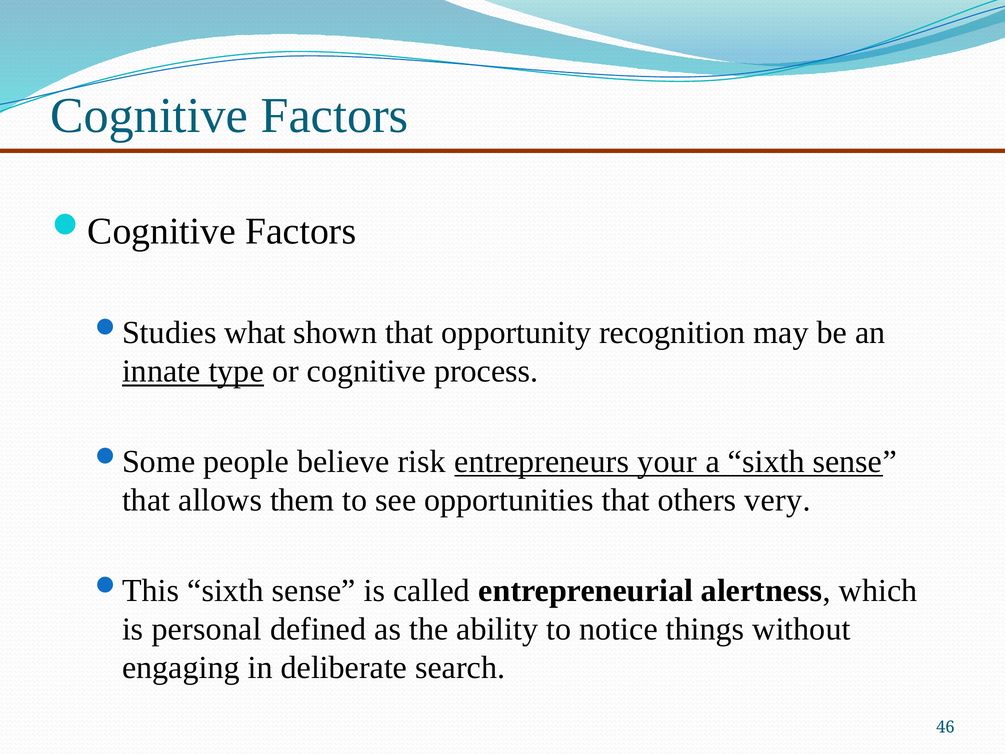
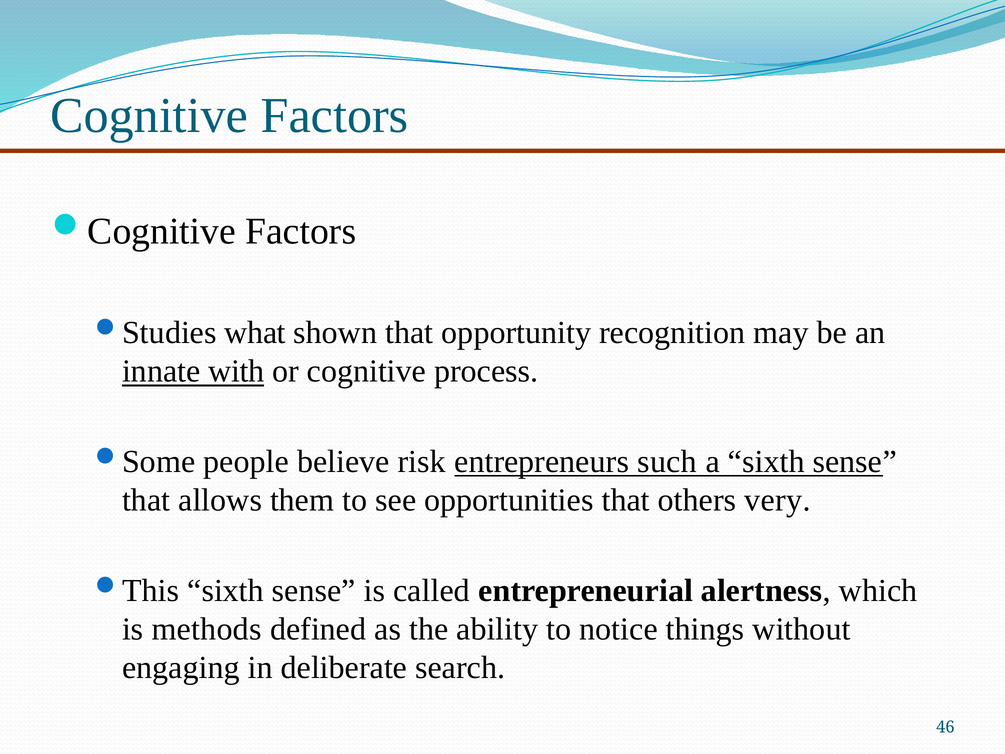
type: type -> with (236, 371)
your: your -> such (667, 461)
personal: personal -> methods (207, 629)
